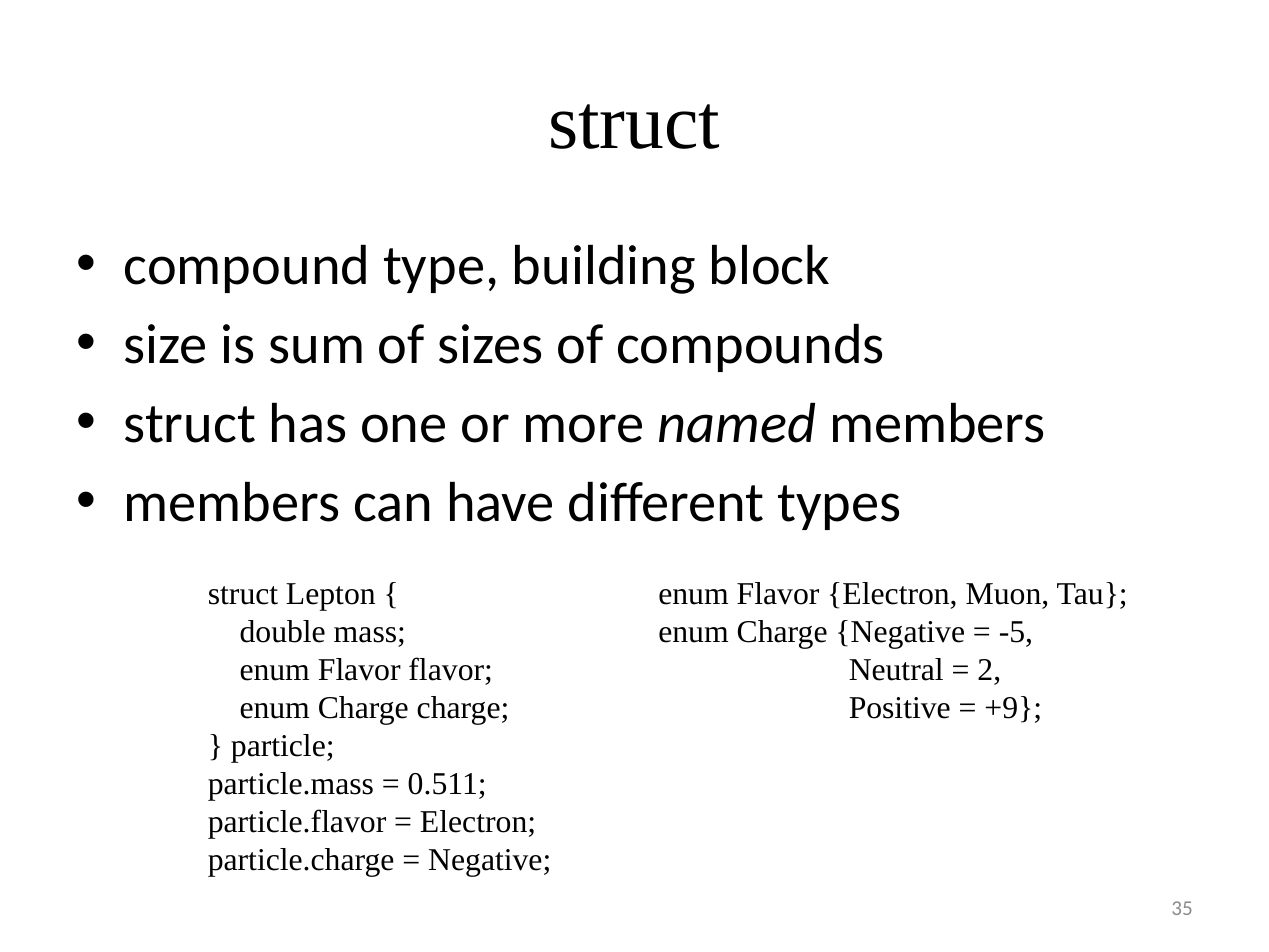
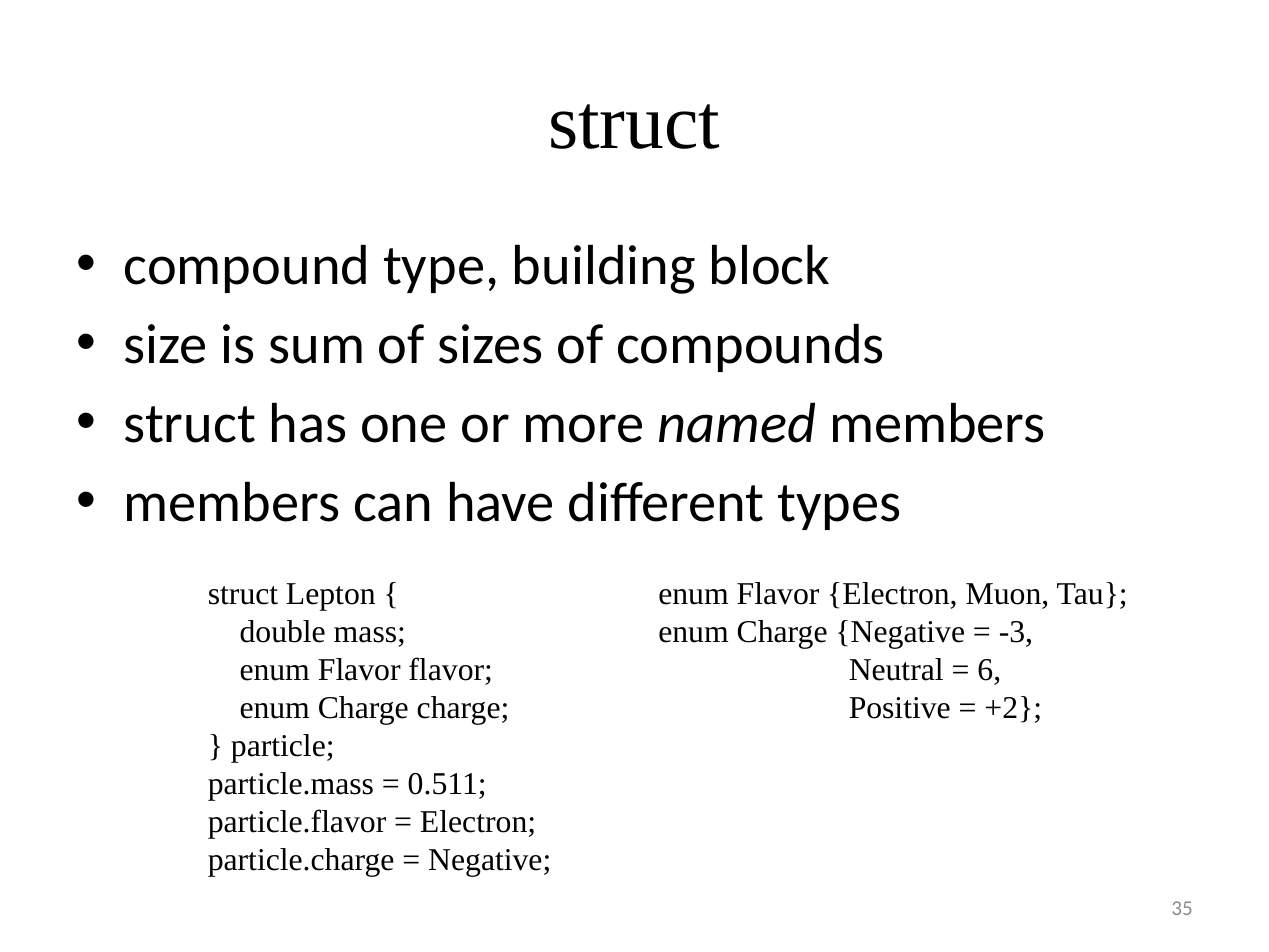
-5: -5 -> -3 (1016, 632)
2: 2 -> 6 (989, 670)
+9: +9 -> +2 (1013, 708)
